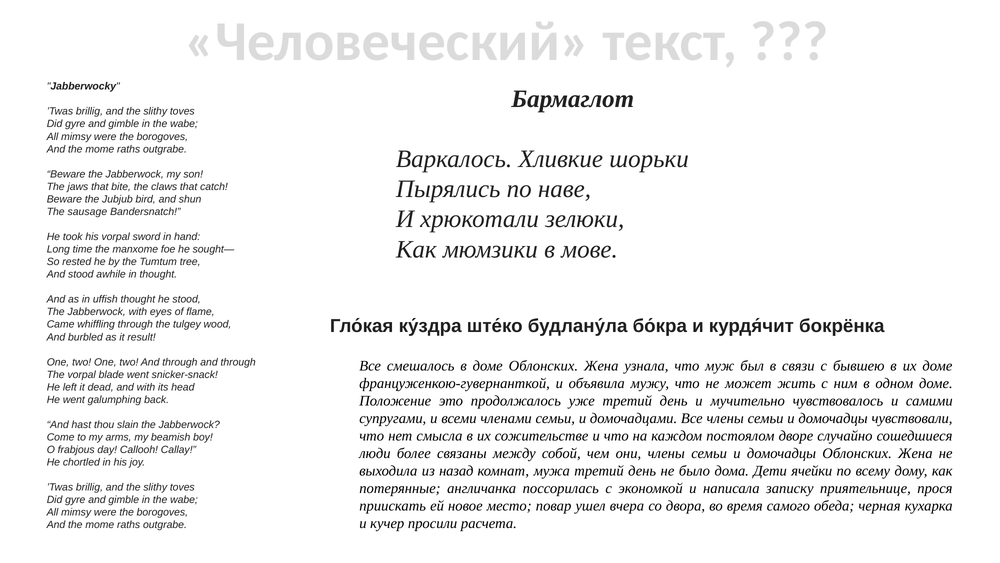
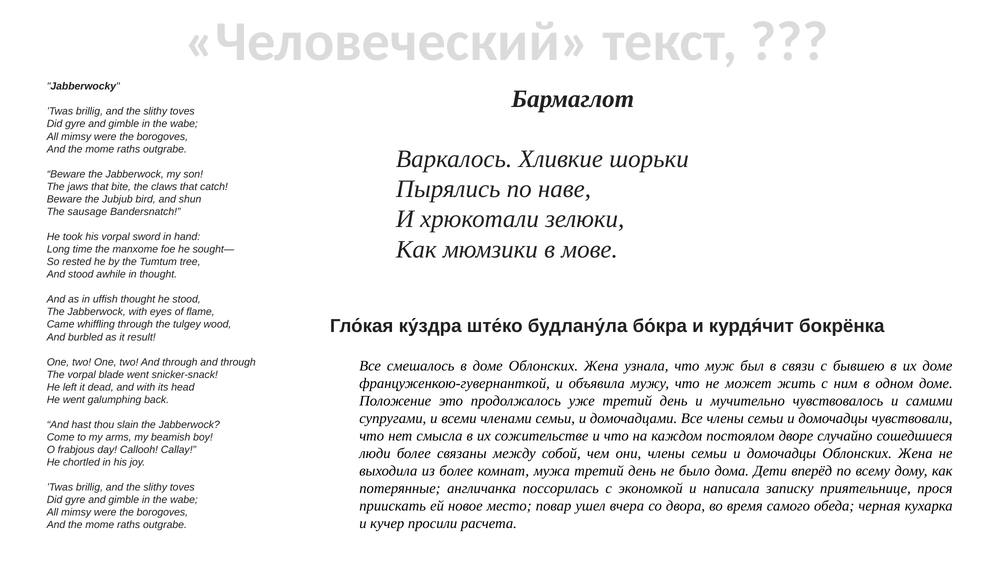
из назад: назад -> более (456, 471)
ячейки: ячейки -> вперёд (812, 471)
